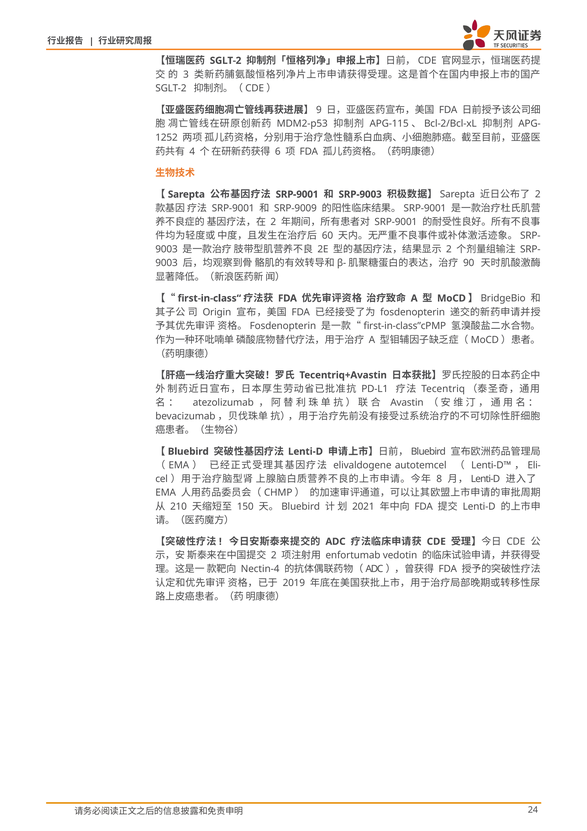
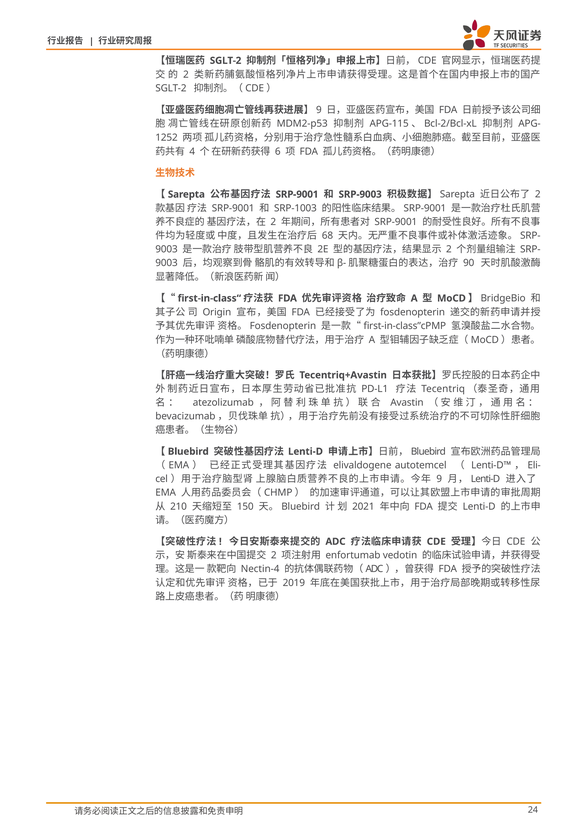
3: 3 -> 2 (186, 74)
SRP-9009: SRP-9009 -> SRP-1003 (295, 208)
60: 60 -> 68 (327, 235)
8: 8 -> 9 (439, 479)
